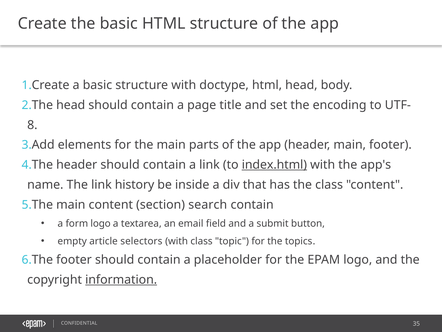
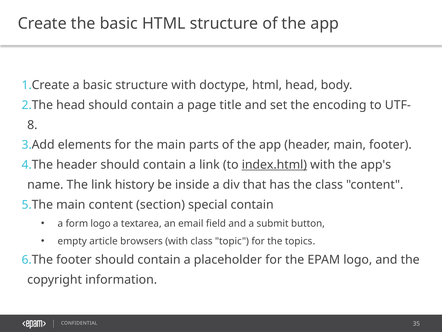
search: search -> special (208, 204)
selectors: selectors -> browsers (141, 241)
information underline: present -> none (121, 279)
